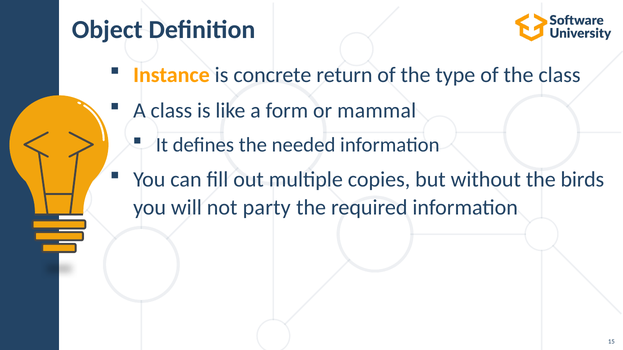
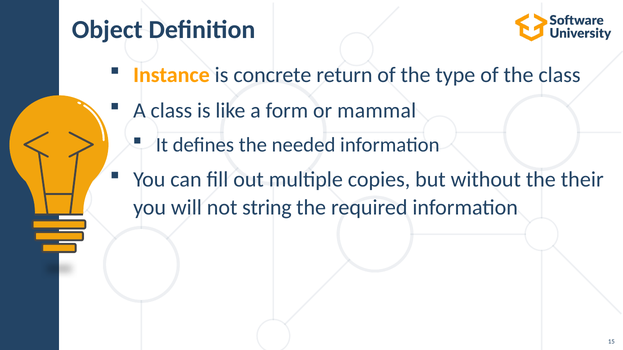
birds: birds -> their (582, 180)
party: party -> string (267, 208)
